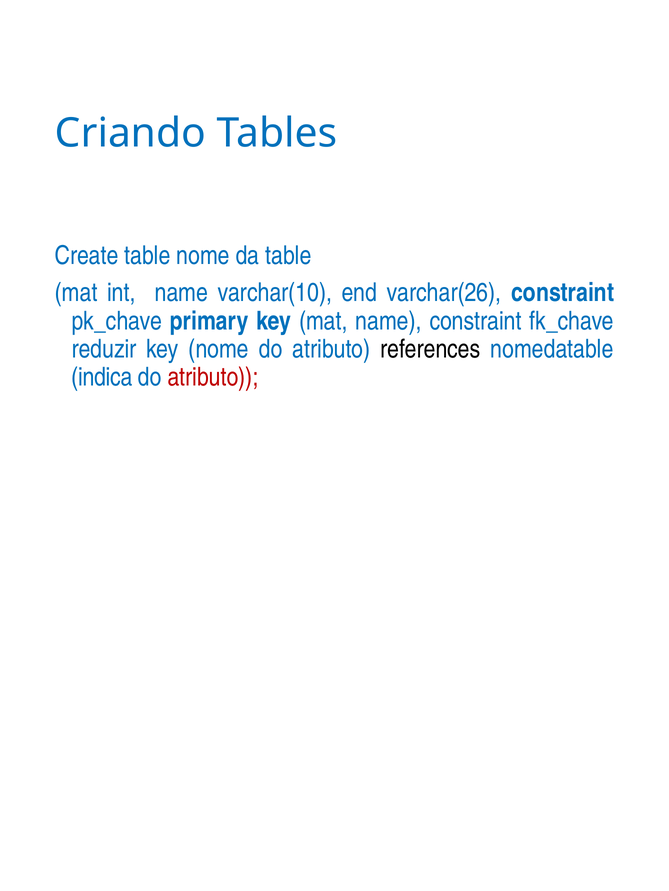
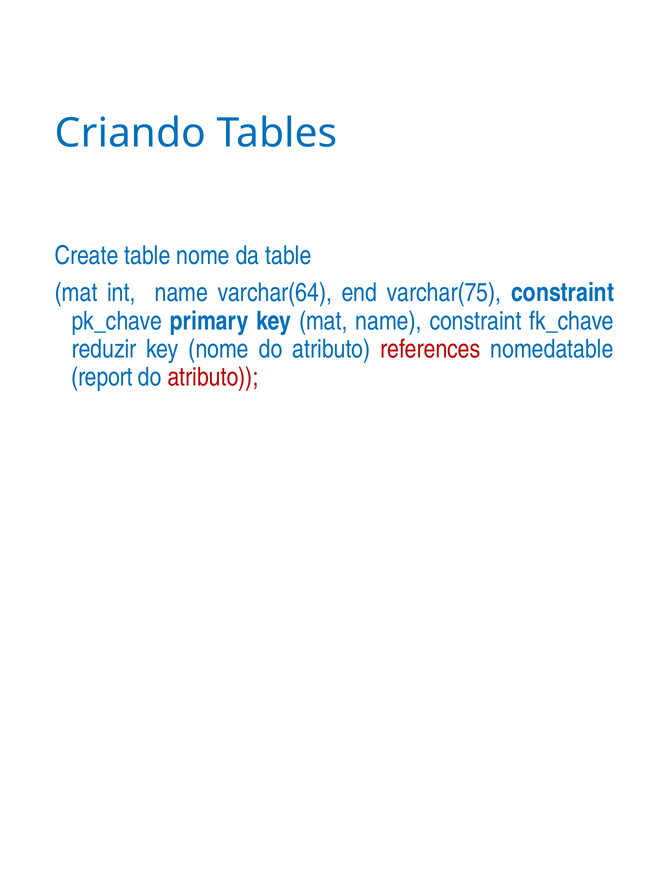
varchar(10: varchar(10 -> varchar(64 (275, 293)
varchar(26: varchar(26 -> varchar(75 (444, 293)
references colour: black -> red (430, 349)
indica: indica -> report (102, 378)
